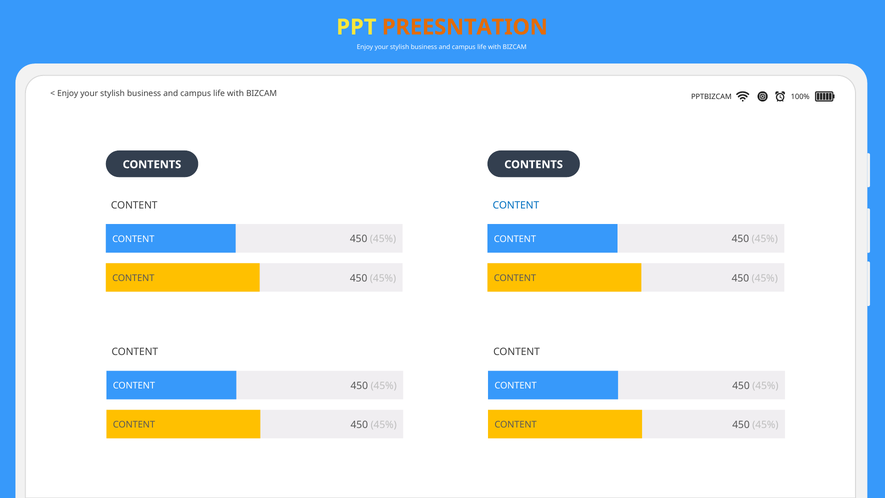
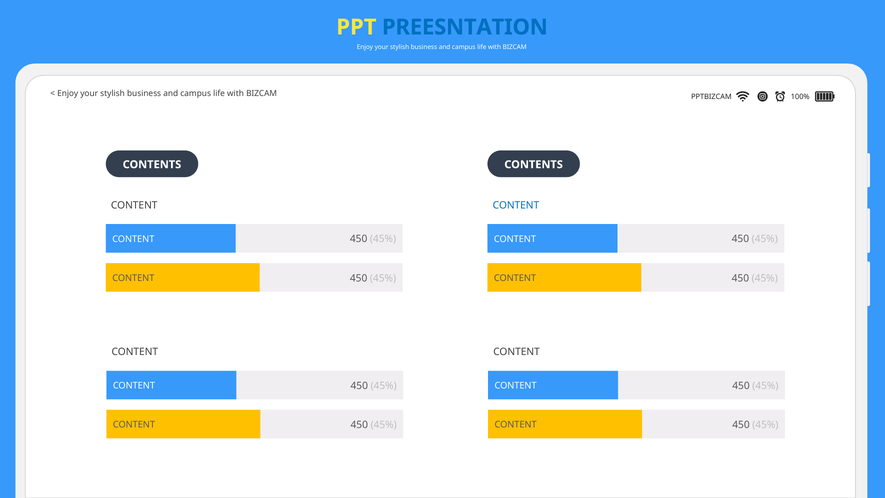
PREESNTATION colour: orange -> blue (465, 27)
